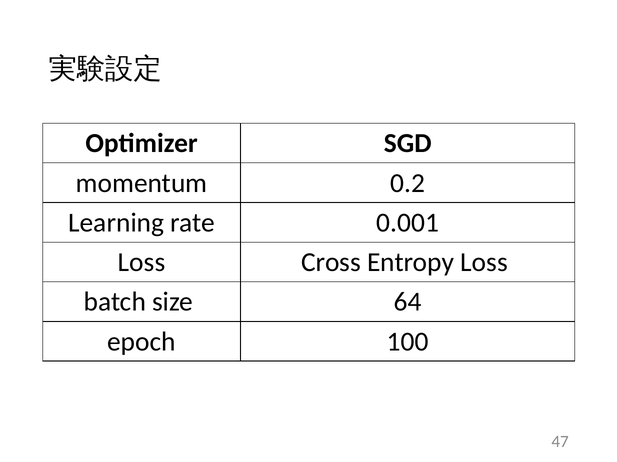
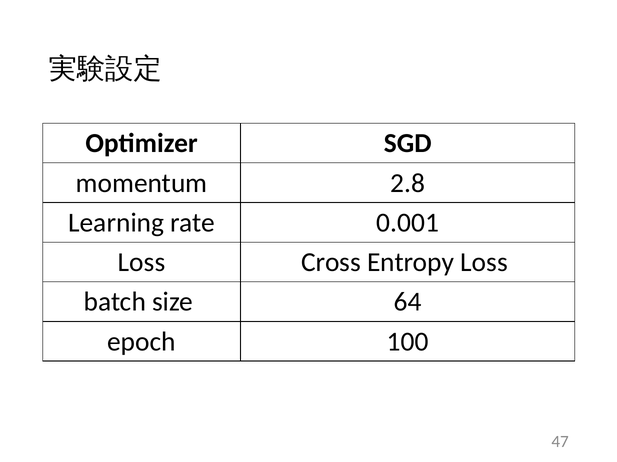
0.2: 0.2 -> 2.8 (408, 183)
